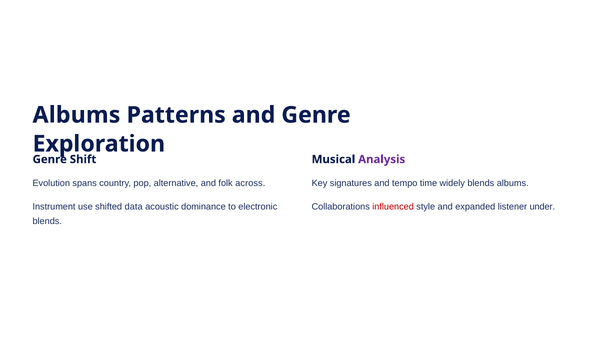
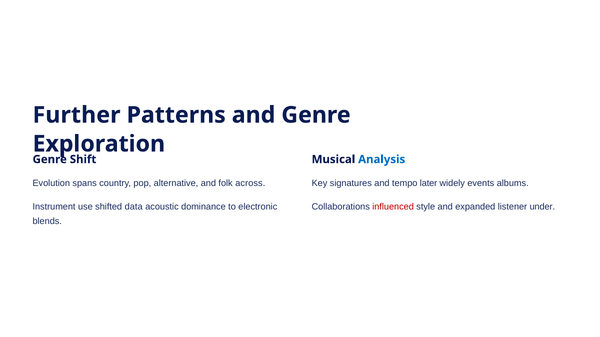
Albums: Albums -> Further (77, 115)
Analysis colour: purple -> blue (382, 160)
time: time -> later (429, 184)
widely blends: blends -> events (481, 184)
